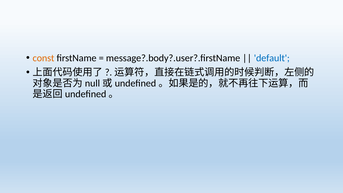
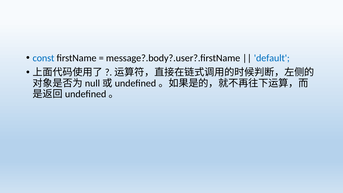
const colour: orange -> blue (43, 58)
